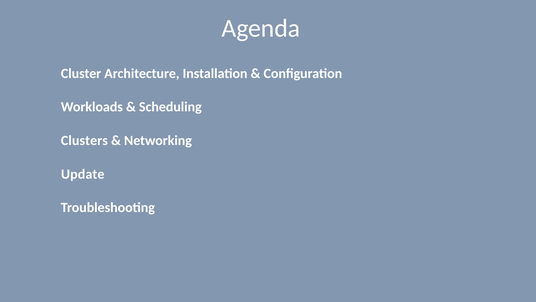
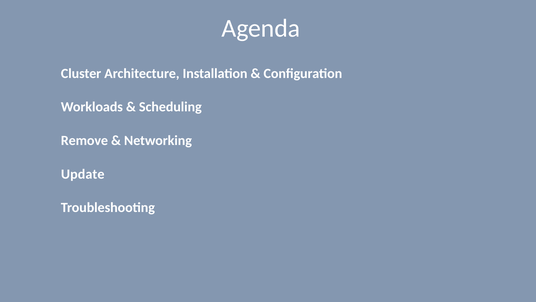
Clusters: Clusters -> Remove (84, 140)
